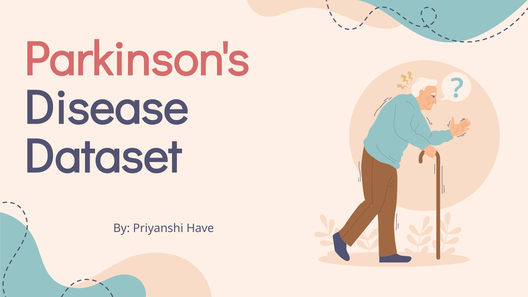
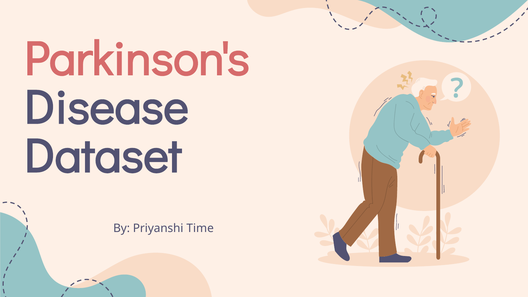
Have: Have -> Time (200, 228)
